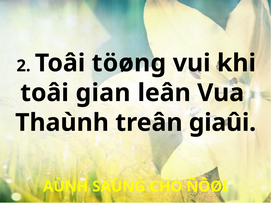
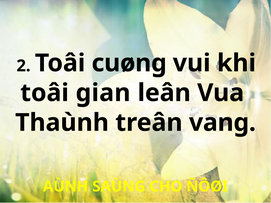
töøng: töøng -> cuøng (129, 63)
giaûi: giaûi -> vang (222, 123)
